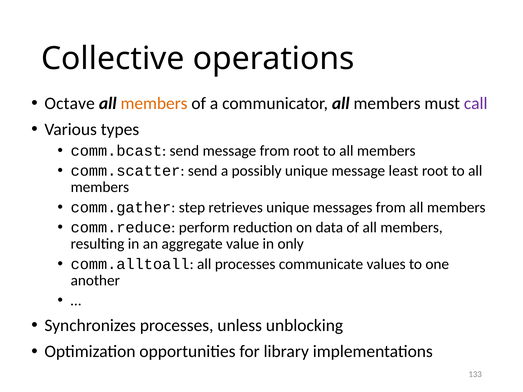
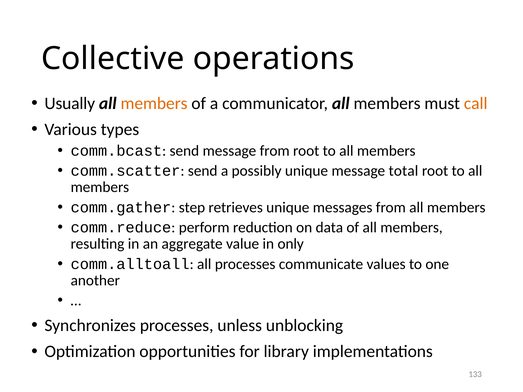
Octave: Octave -> Usually (70, 103)
call colour: purple -> orange (476, 103)
least: least -> total (403, 171)
